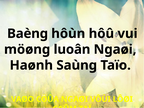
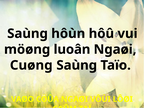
Baèng: Baèng -> Saùng (28, 34)
Haønh: Haønh -> Cuøng (31, 65)
